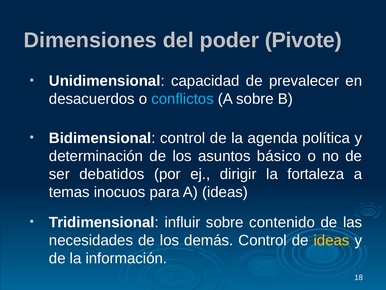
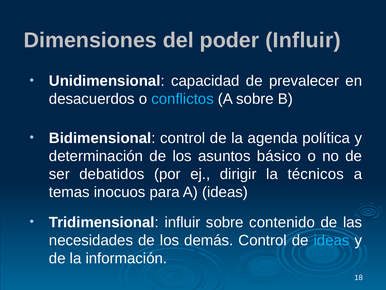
poder Pivote: Pivote -> Influir (303, 40)
fortaleza: fortaleza -> técnicos (316, 174)
ideas colour: yellow -> light blue (332, 240)
